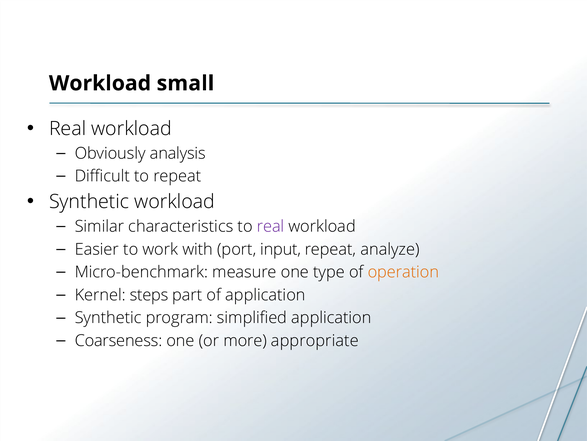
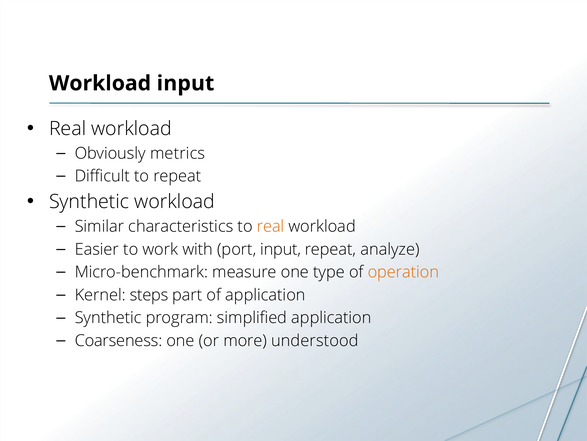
Workload small: small -> input (185, 83)
analysis: analysis -> metrics (178, 153)
real colour: purple -> orange (271, 226)
appropriate: appropriate -> understood (315, 340)
